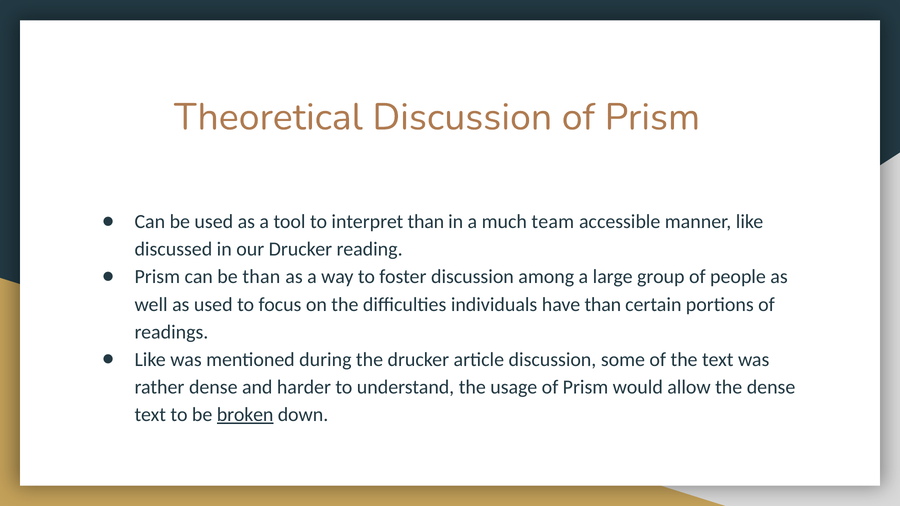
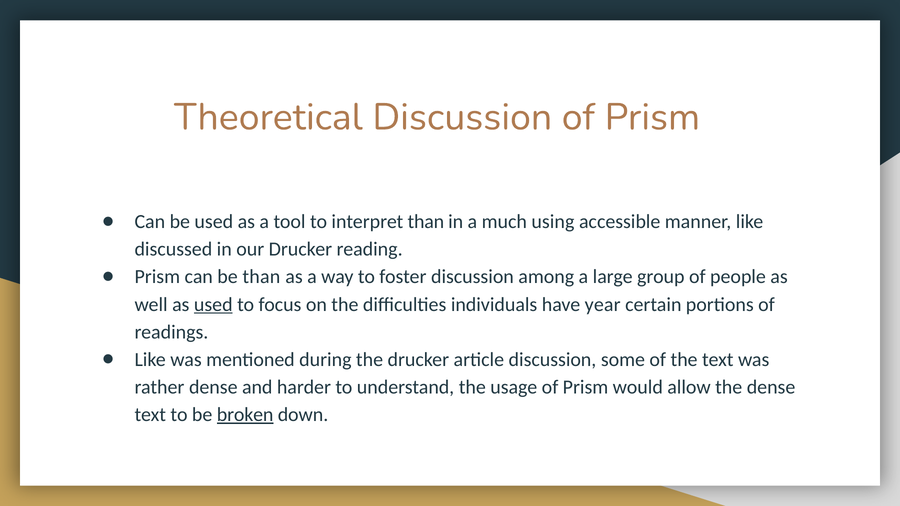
team: team -> using (553, 222)
used underline: none -> present (213, 305)
have than: than -> year (603, 305)
